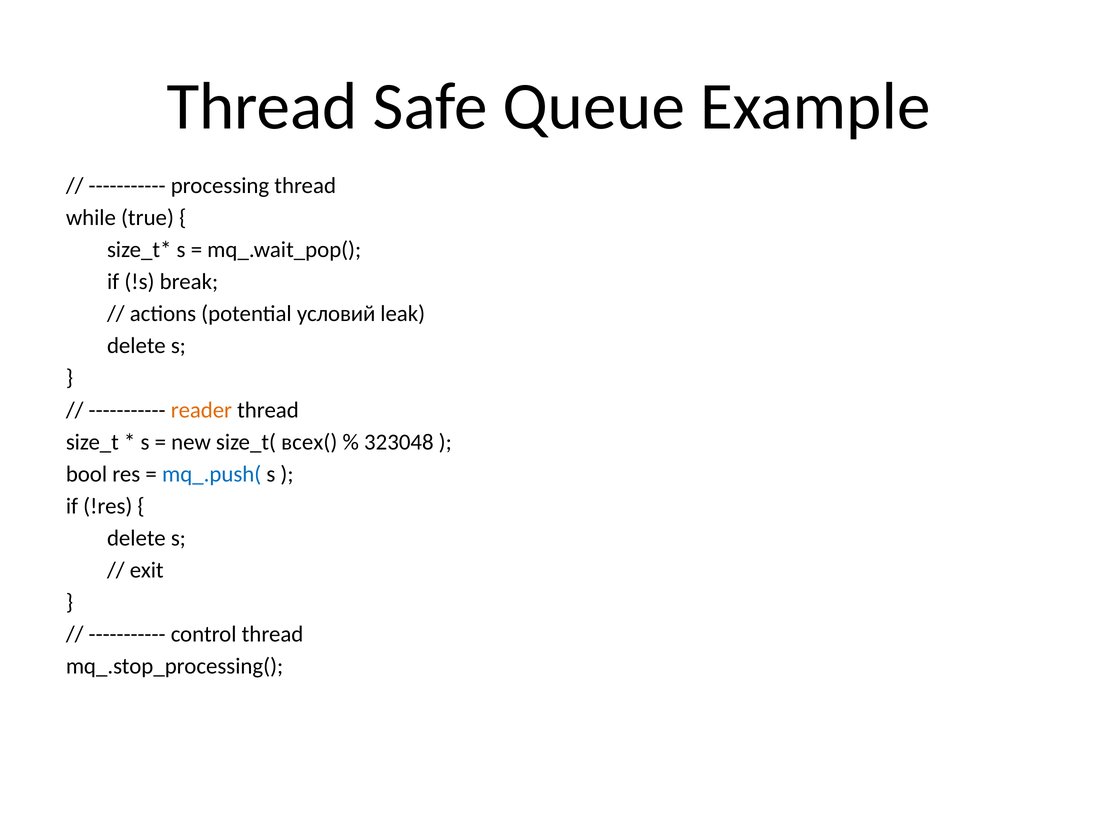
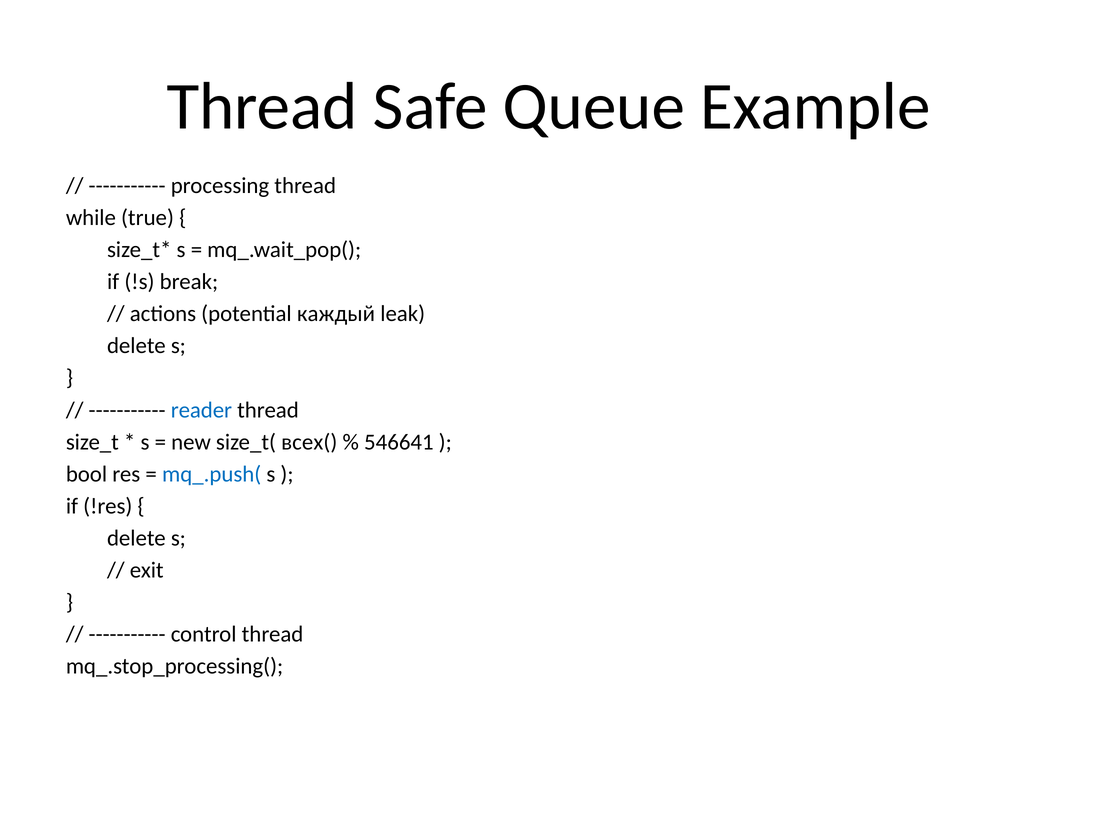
условий: условий -> каждый (336, 314)
reader colour: orange -> blue (201, 410)
323048: 323048 -> 546641 (399, 442)
